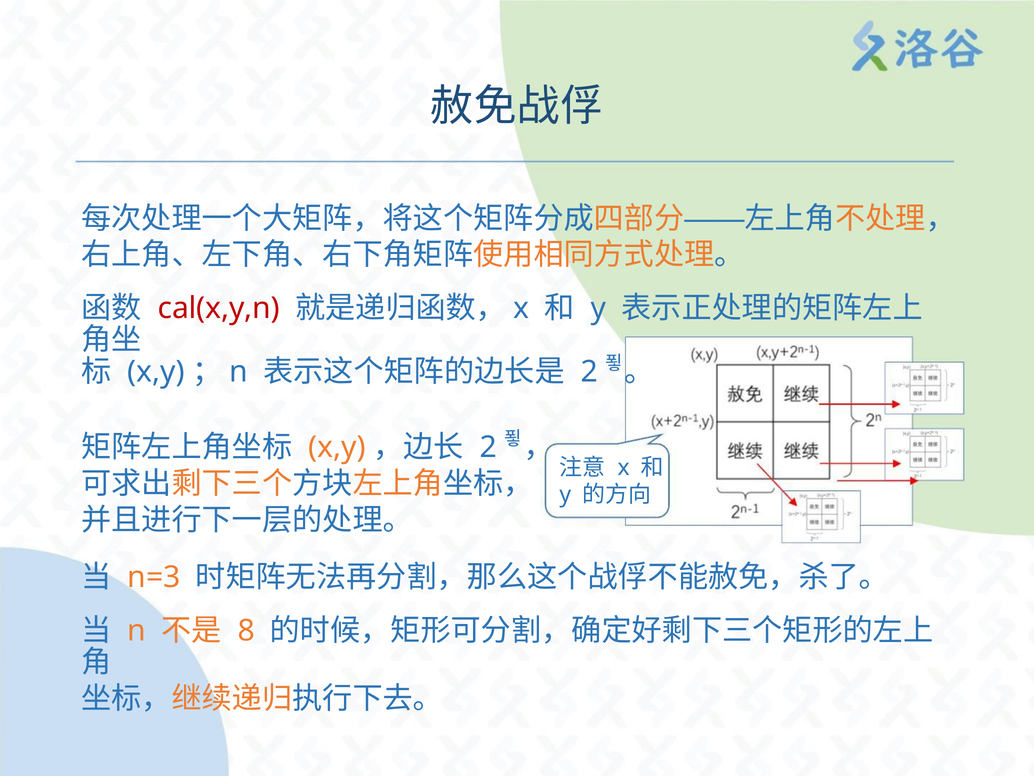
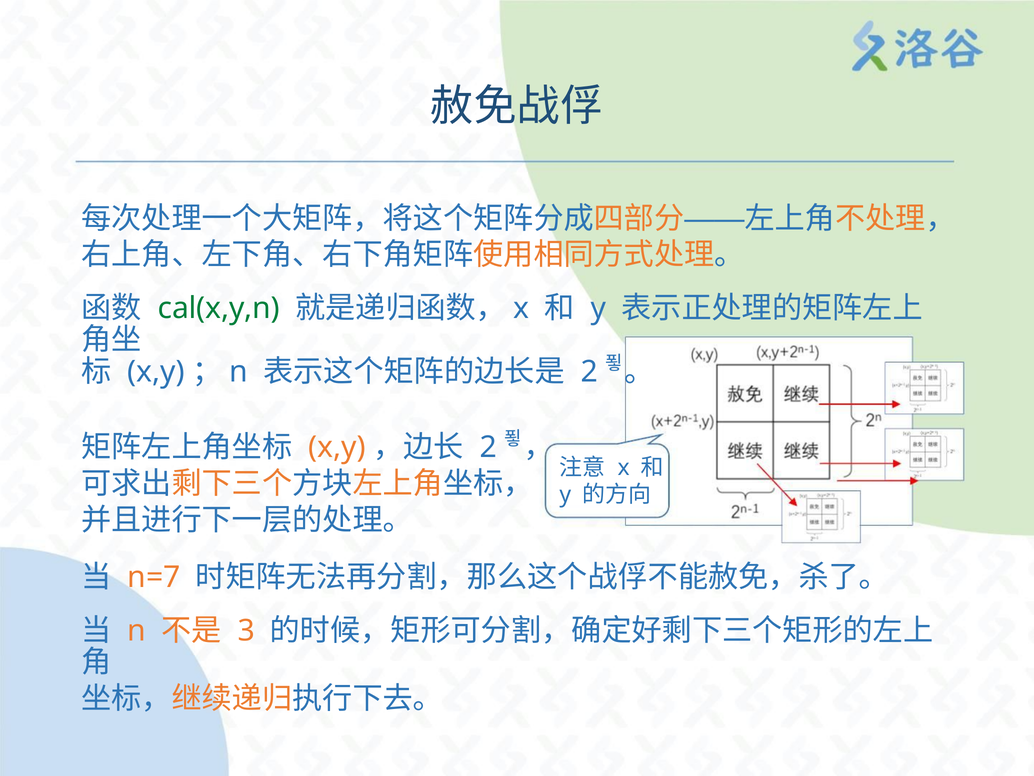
cal(x,y,n colour: red -> green (219, 308)
n=3: n=3 -> n=7 (154, 577)
8: 8 -> 3 (246, 631)
